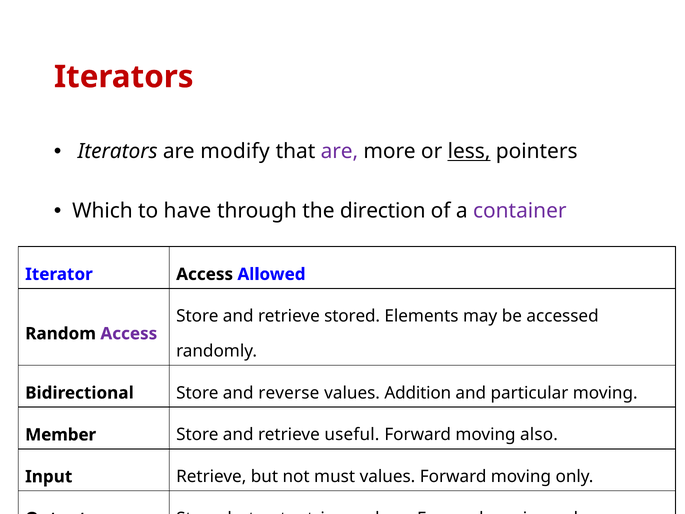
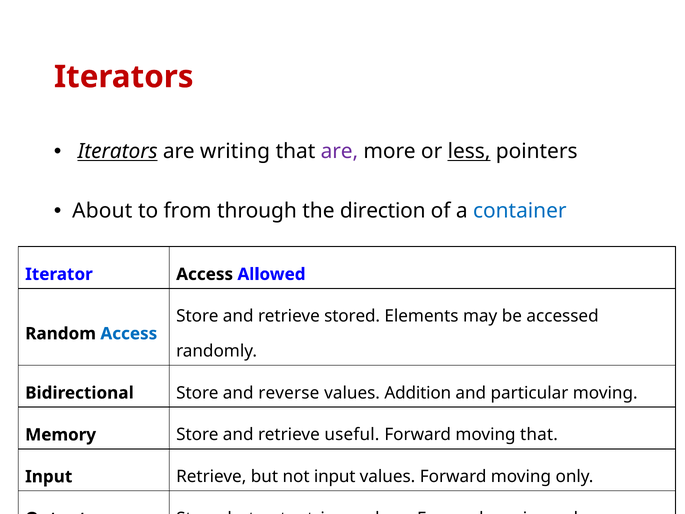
Iterators underline: none -> present (118, 151)
modify: modify -> writing (235, 151)
Which: Which -> About (102, 211)
have: have -> from (188, 211)
container colour: purple -> blue (520, 211)
Access colour: purple -> blue (129, 333)
Member: Member -> Memory (61, 435)
moving also: also -> that (539, 435)
not must: must -> input (335, 476)
